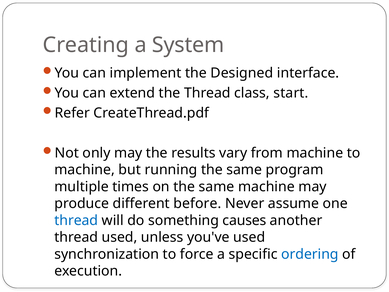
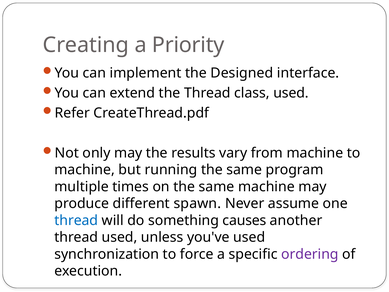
System: System -> Priority (188, 45)
class start: start -> used (291, 93)
before: before -> spawn (197, 203)
ordering colour: blue -> purple (310, 254)
